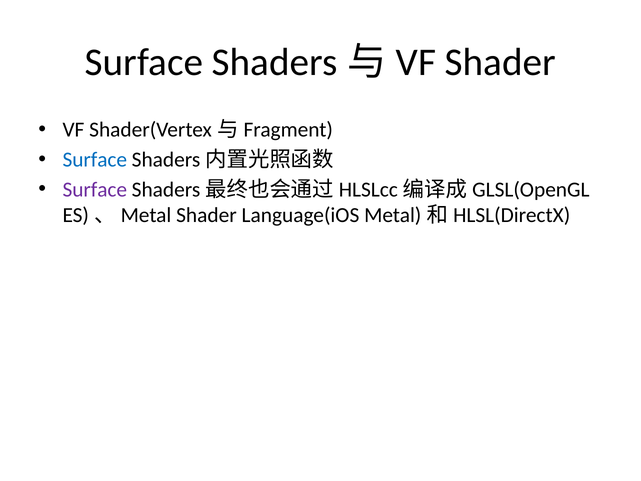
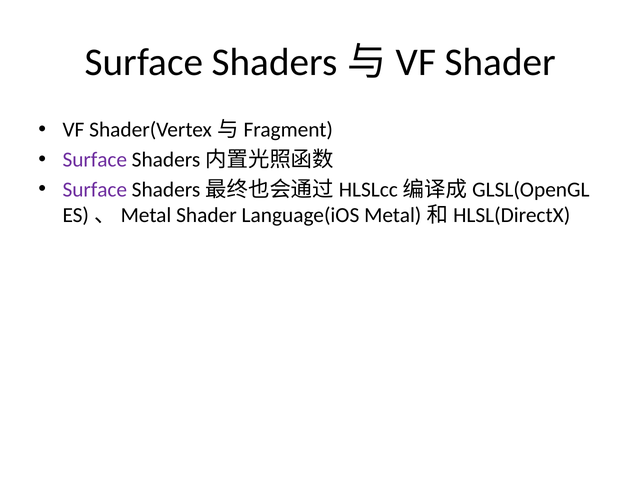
Surface colour: blue -> purple (95, 160)
